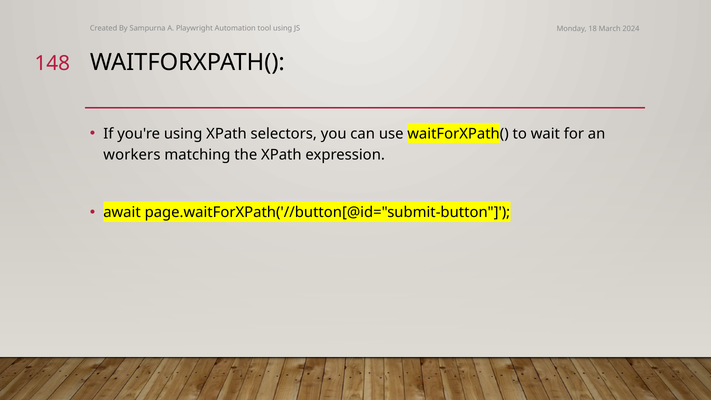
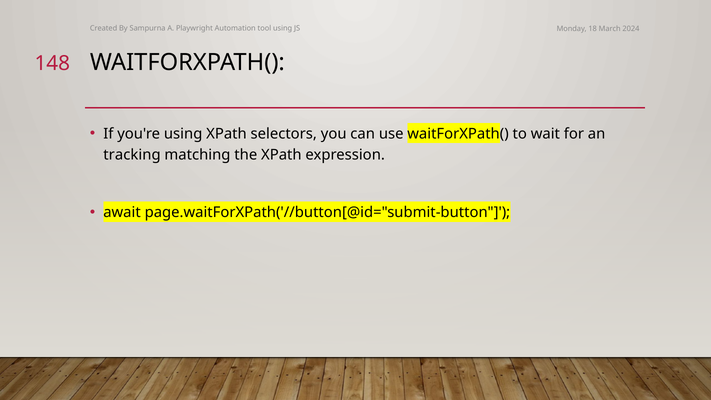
workers: workers -> tracking (132, 155)
